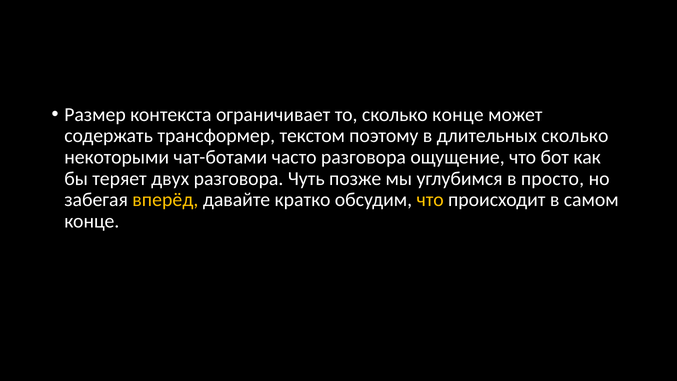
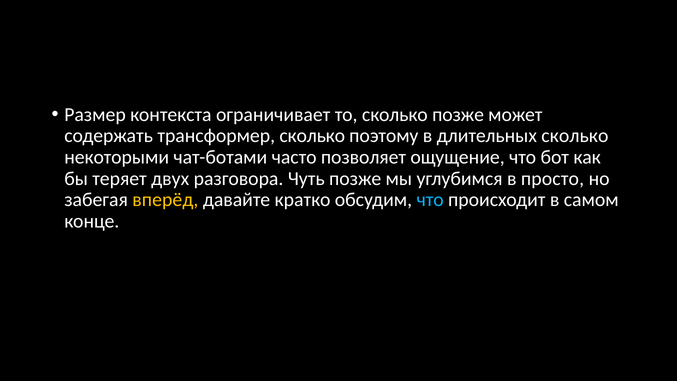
сколько конце: конце -> позже (458, 114)
трансформер текстом: текстом -> сколько (312, 136)
часто разговора: разговора -> позволяет (363, 157)
что colour: yellow -> light blue (430, 200)
